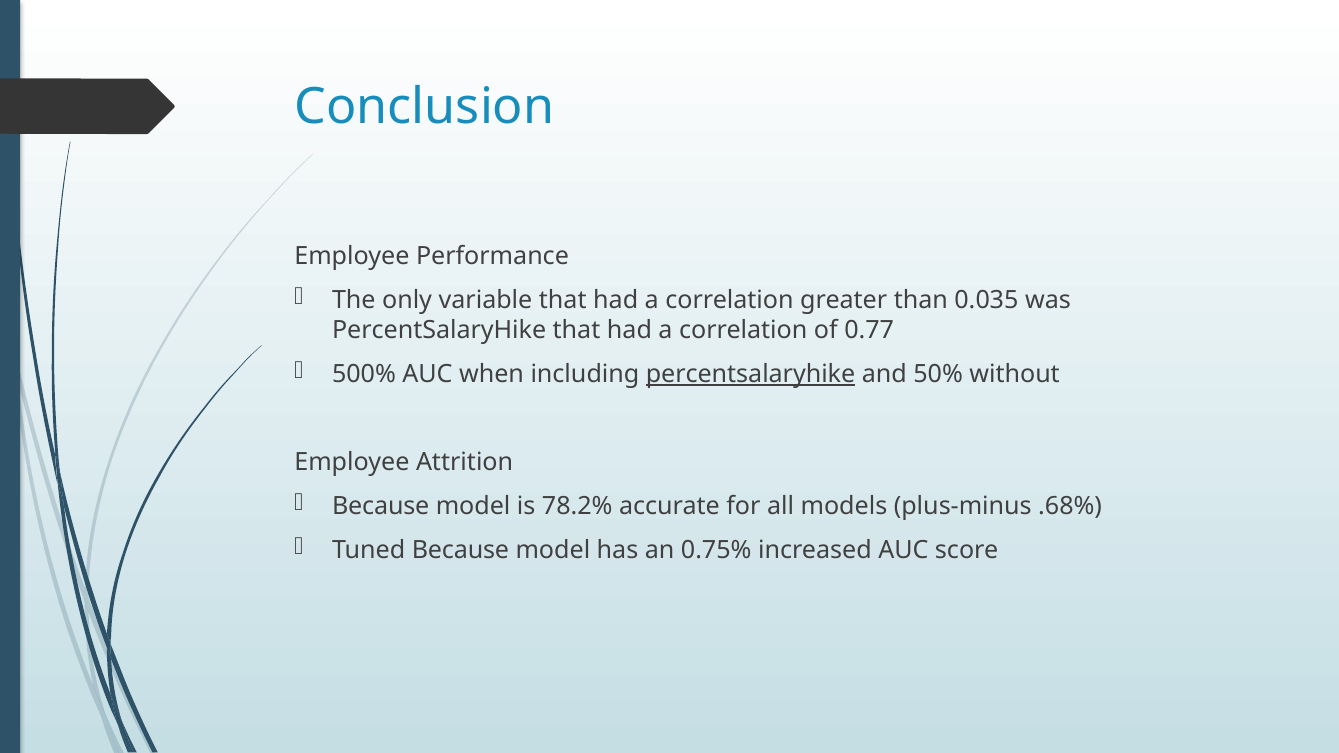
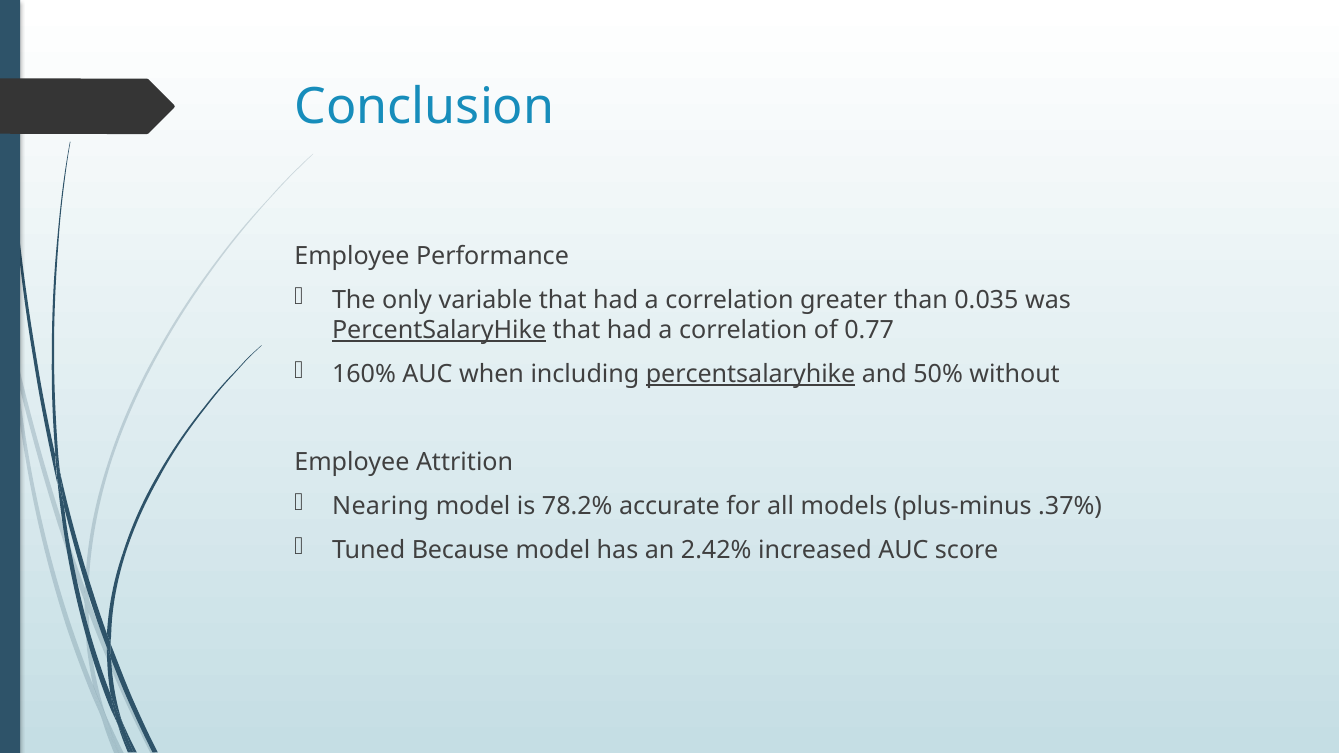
PercentSalaryHike underline: none -> present (439, 330)
500%: 500% -> 160% (364, 374)
Because: Because -> Nearing (381, 507)
.68%: .68% -> .37% (1070, 507)
0.75%: 0.75% -> 2.42% (716, 551)
